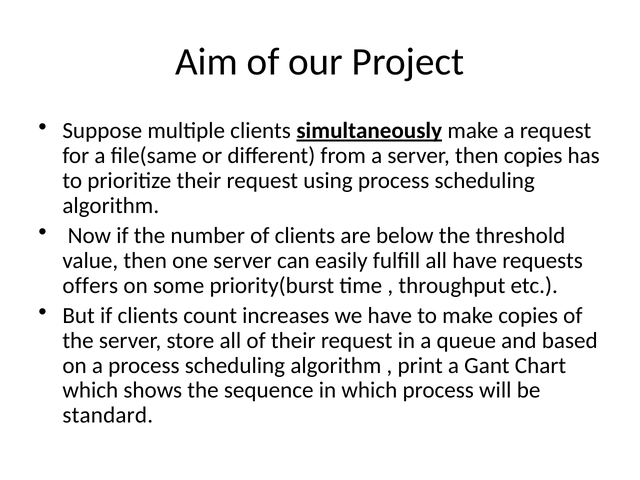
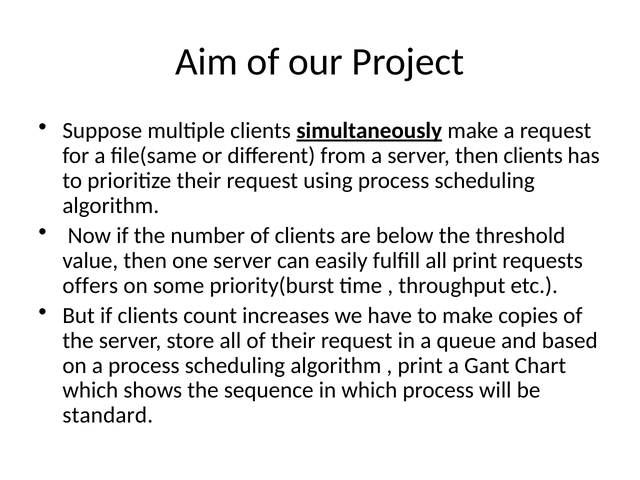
then copies: copies -> clients (533, 156)
all have: have -> print (475, 261)
